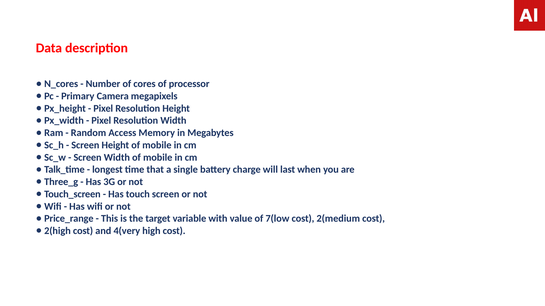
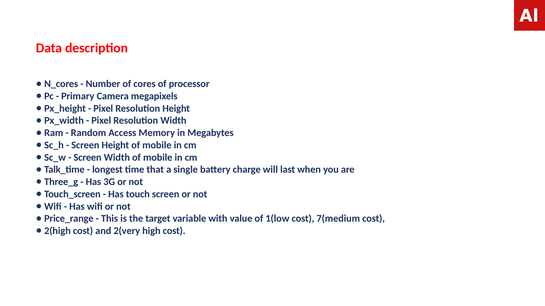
7(low: 7(low -> 1(low (277, 219)
2(medium: 2(medium -> 7(medium (338, 219)
4(very: 4(very -> 2(very (127, 231)
